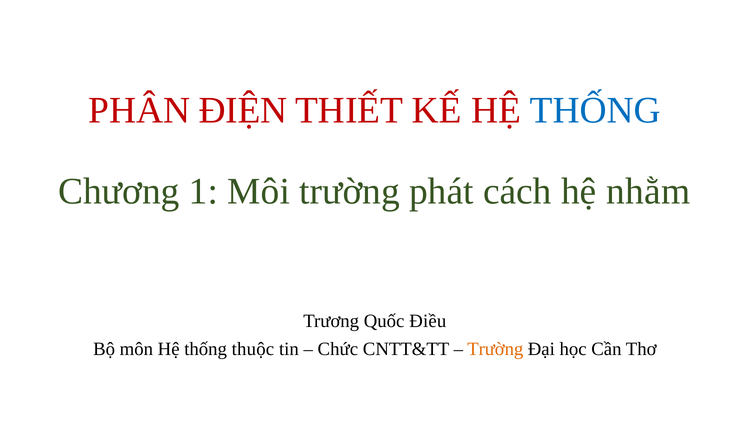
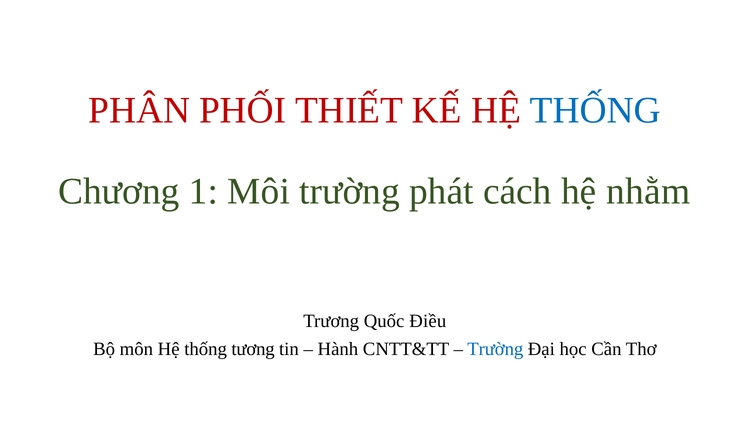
ĐIỆN: ĐIỆN -> PHỐI (243, 110)
thuộc: thuộc -> tương (253, 349)
Chức: Chức -> Hành (338, 349)
Trường colour: orange -> blue (495, 349)
